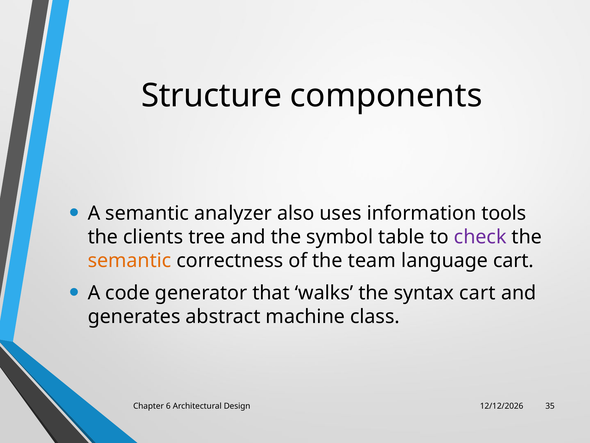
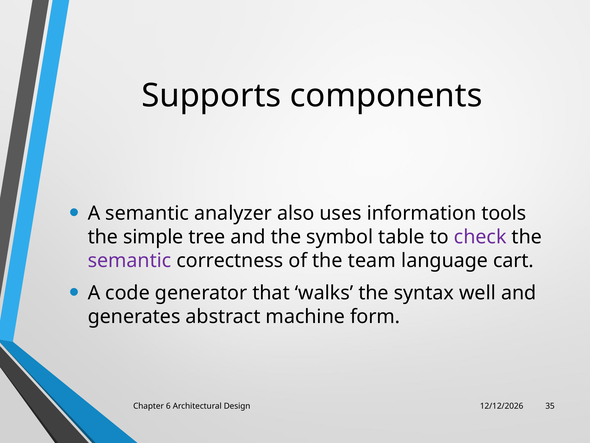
Structure: Structure -> Supports (211, 96)
clients: clients -> simple (153, 237)
semantic colour: orange -> purple (130, 260)
syntax cart: cart -> well (477, 293)
class: class -> form (375, 316)
